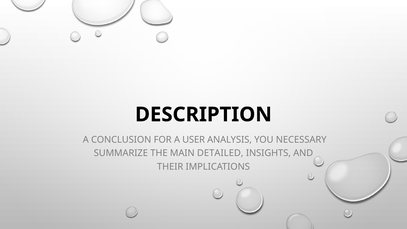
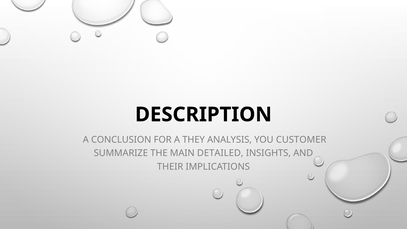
USER: USER -> THEY (194, 140)
NECESSARY: NECESSARY -> CUSTOMER (301, 140)
